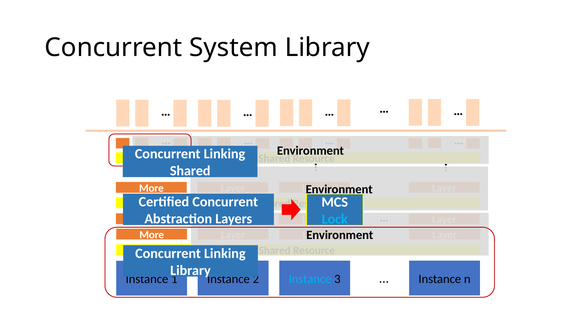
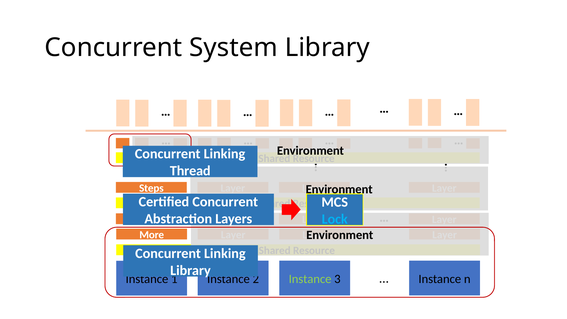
Shared: Shared -> Thread (190, 171)
More: More -> Steps (151, 188)
Instance colour: light blue -> light green (310, 279)
